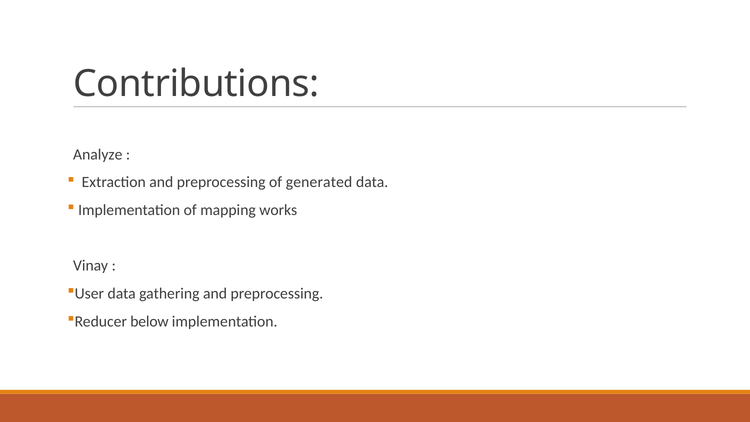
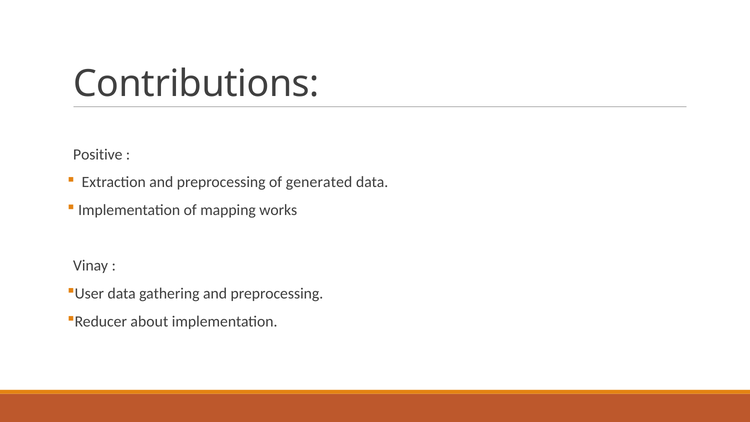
Analyze: Analyze -> Positive (98, 154)
below: below -> about (149, 321)
